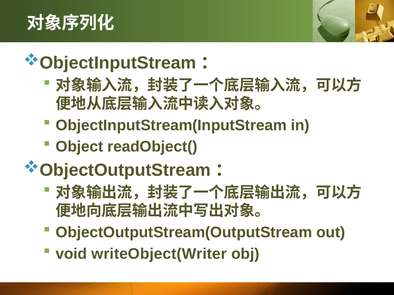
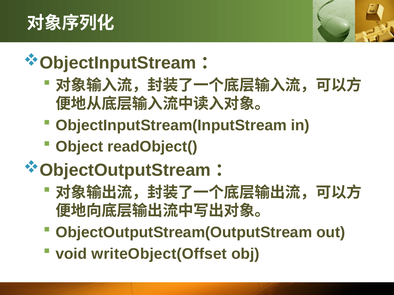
writeObject(Writer: writeObject(Writer -> writeObject(Offset (159, 254)
